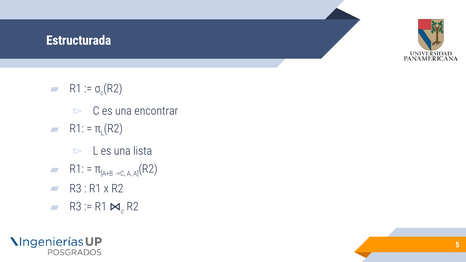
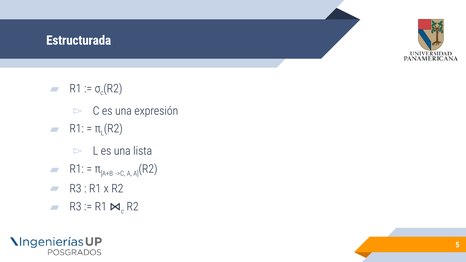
encontrar: encontrar -> expresión (156, 111)
